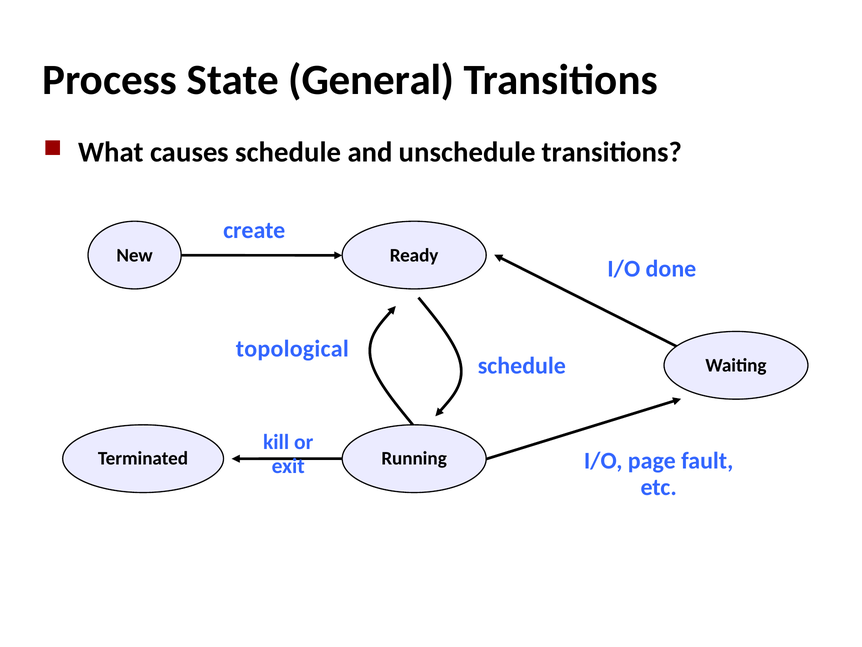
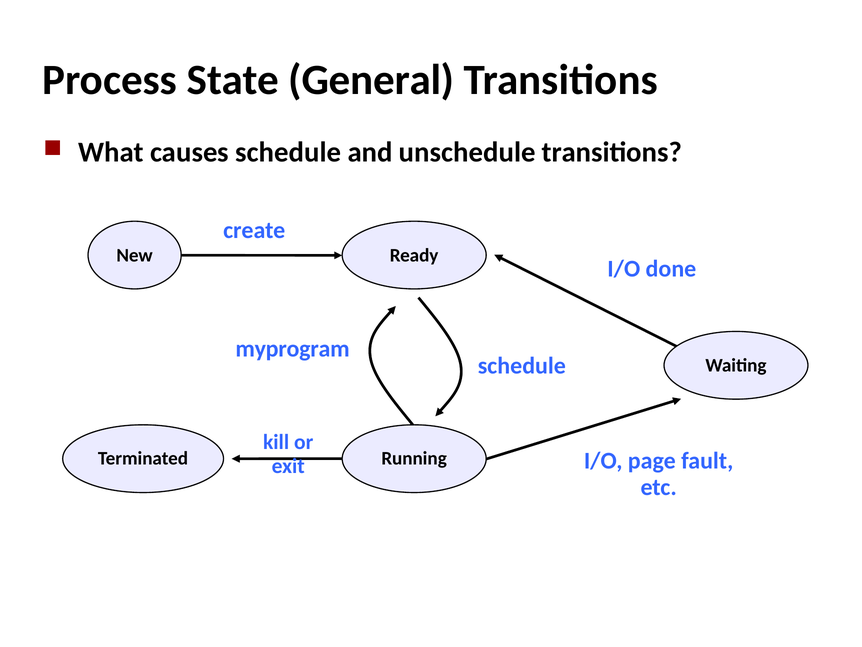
topological: topological -> myprogram (293, 349)
